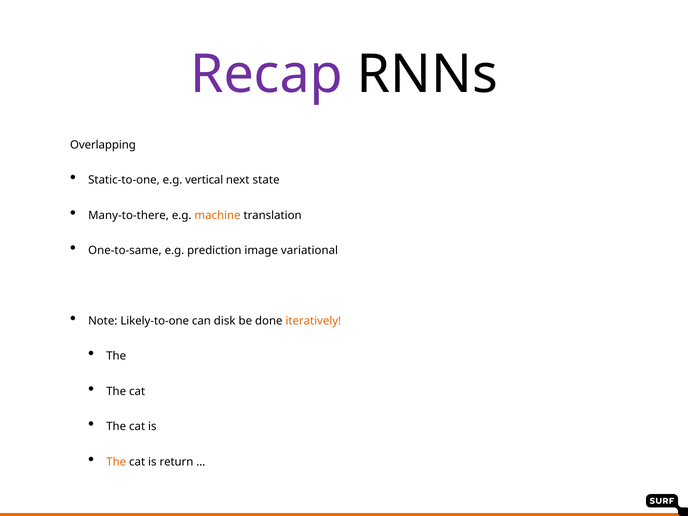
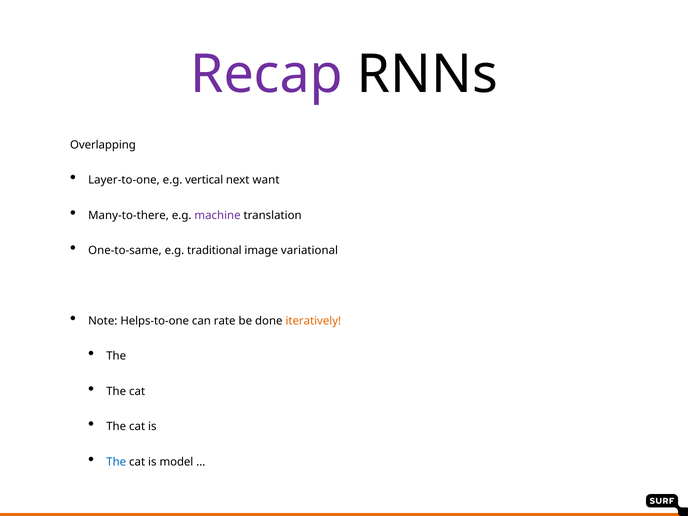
Static-to-one: Static-to-one -> Layer-to-one (124, 180)
state: state -> want (266, 180)
machine colour: orange -> purple (218, 215)
prediction: prediction -> traditional (214, 250)
Likely-to-one: Likely-to-one -> Helps-to-one (155, 321)
disk: disk -> rate (225, 321)
The colour: orange -> blue (116, 462)
return: return -> model (176, 462)
